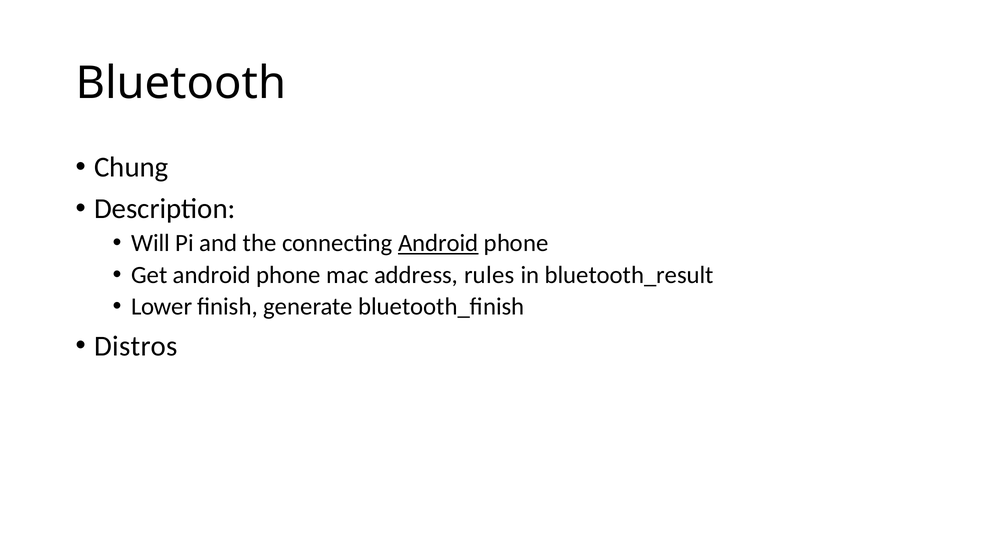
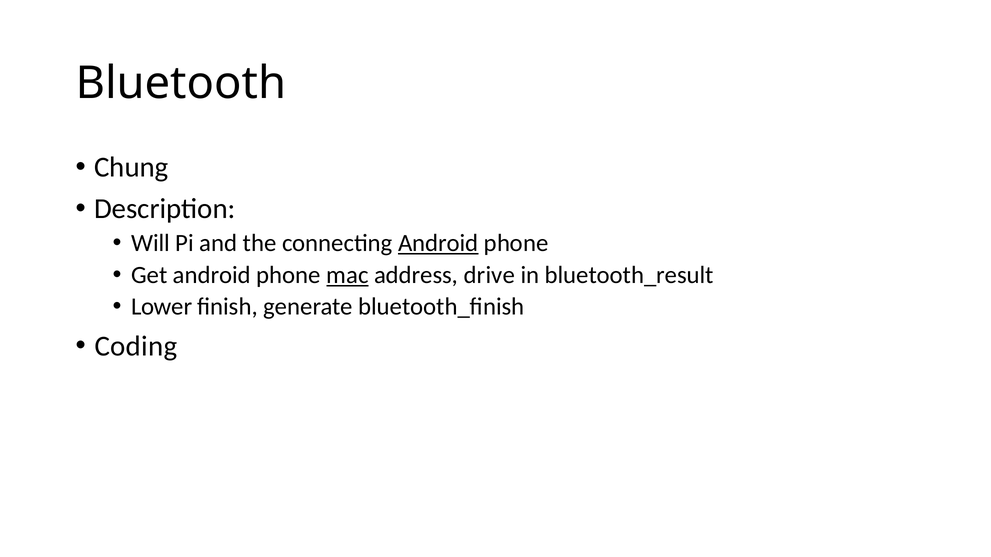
mac underline: none -> present (347, 275)
rules: rules -> drive (489, 275)
Distros: Distros -> Coding (136, 346)
